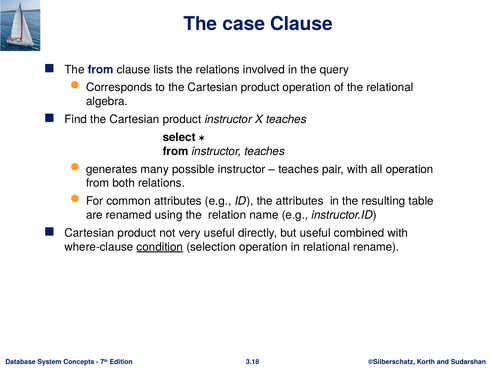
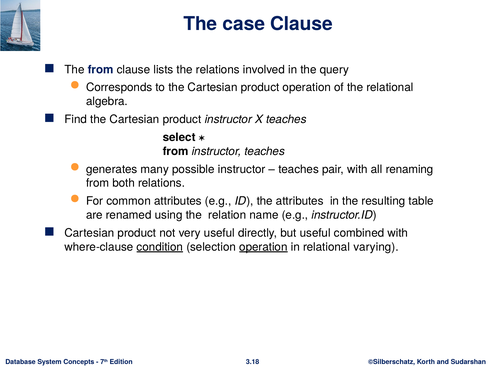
all operation: operation -> renaming (410, 169)
operation underline: none -> present (263, 247)
rename: rename -> varying (376, 247)
